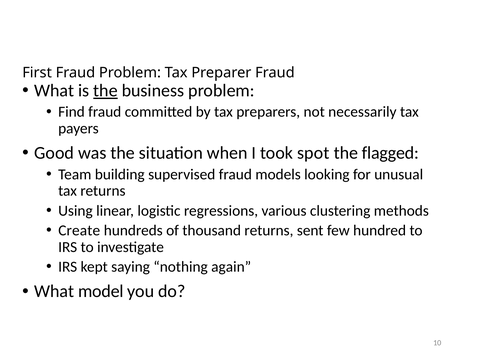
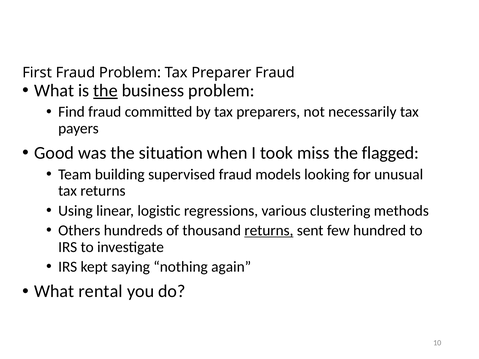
spot: spot -> miss (313, 153)
Create: Create -> Others (79, 231)
returns underline: none -> present (269, 231)
model: model -> rental (101, 292)
